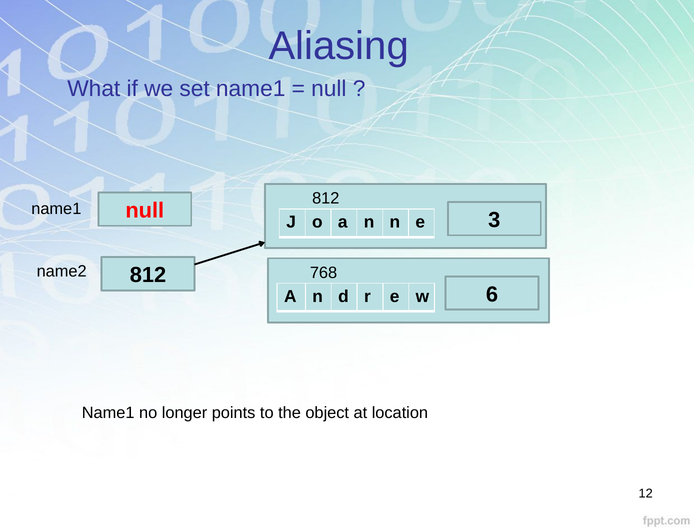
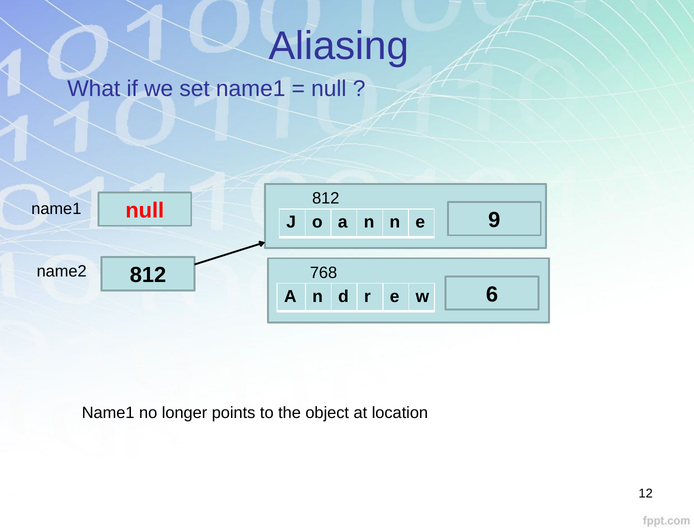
3: 3 -> 9 (494, 220)
